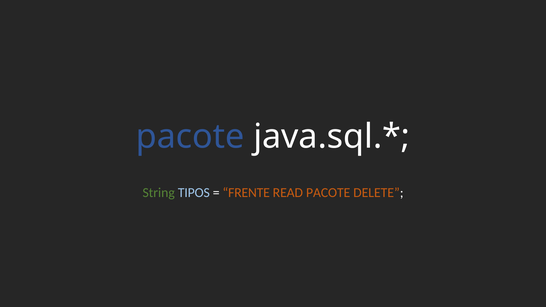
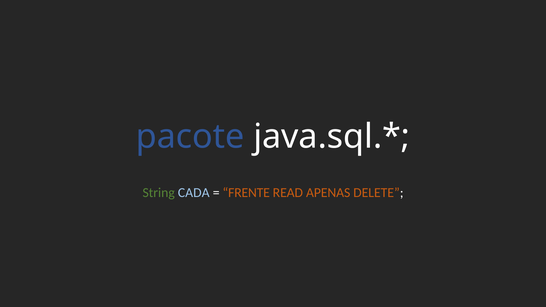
TIPOS: TIPOS -> CADA (194, 193)
READ PACOTE: PACOTE -> APENAS (328, 193)
